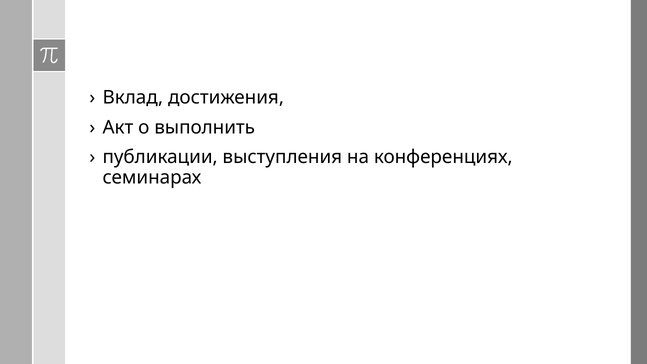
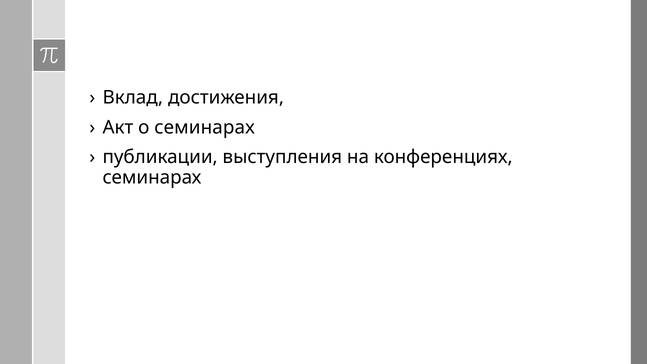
о выполнить: выполнить -> семинарах (205, 127)
